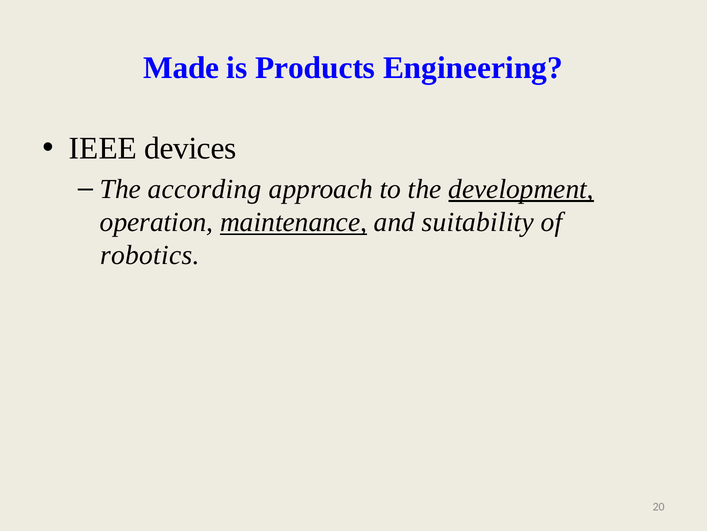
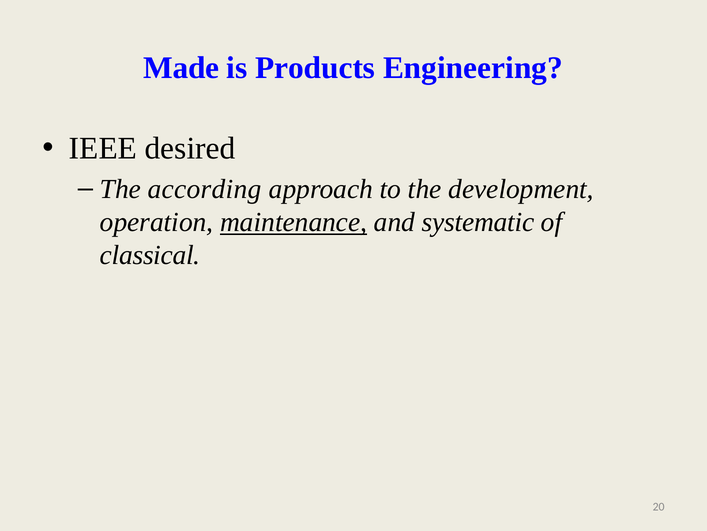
devices: devices -> desired (190, 148)
development underline: present -> none (521, 189)
suitability: suitability -> systematic (478, 222)
robotics: robotics -> classical (150, 255)
